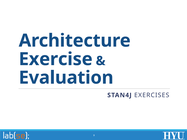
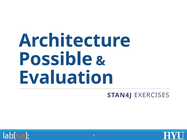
Exercise: Exercise -> Possible (56, 59)
